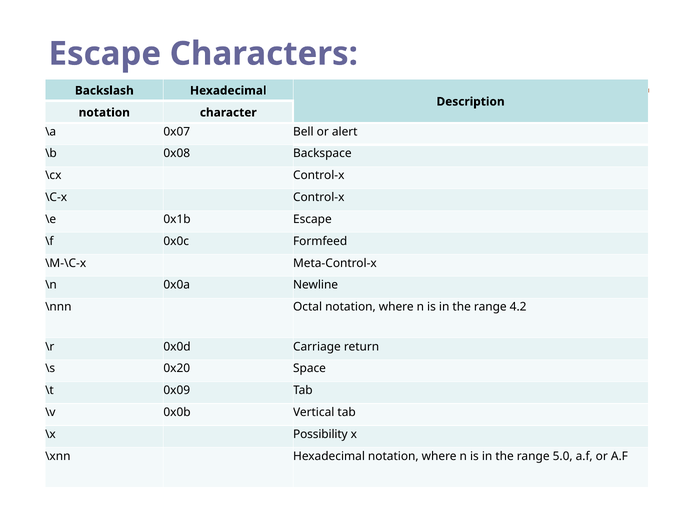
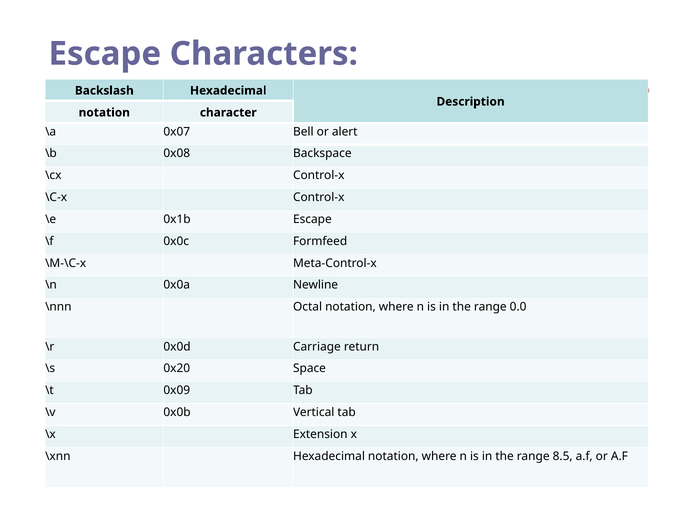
4.2: 4.2 -> 0.0 (518, 307)
Possibility: Possibility -> Extension (320, 434)
5.0: 5.0 -> 8.5 (563, 456)
